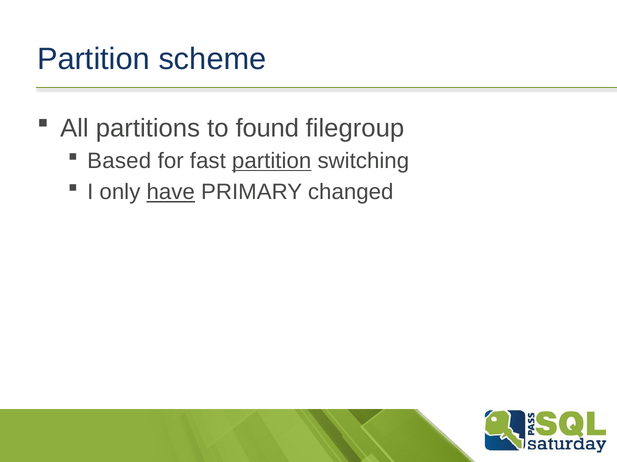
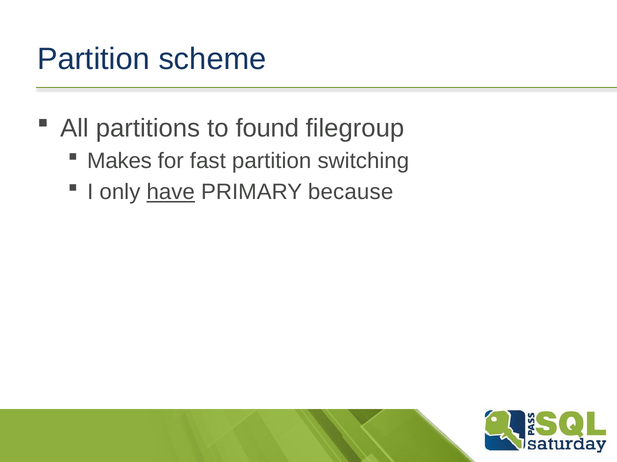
Based: Based -> Makes (119, 161)
partition underline: present -> none (272, 161)
changed: changed -> because (351, 192)
